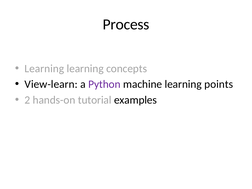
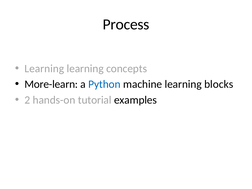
View-learn: View-learn -> More-learn (51, 84)
Python colour: purple -> blue (104, 84)
points: points -> blocks (219, 84)
